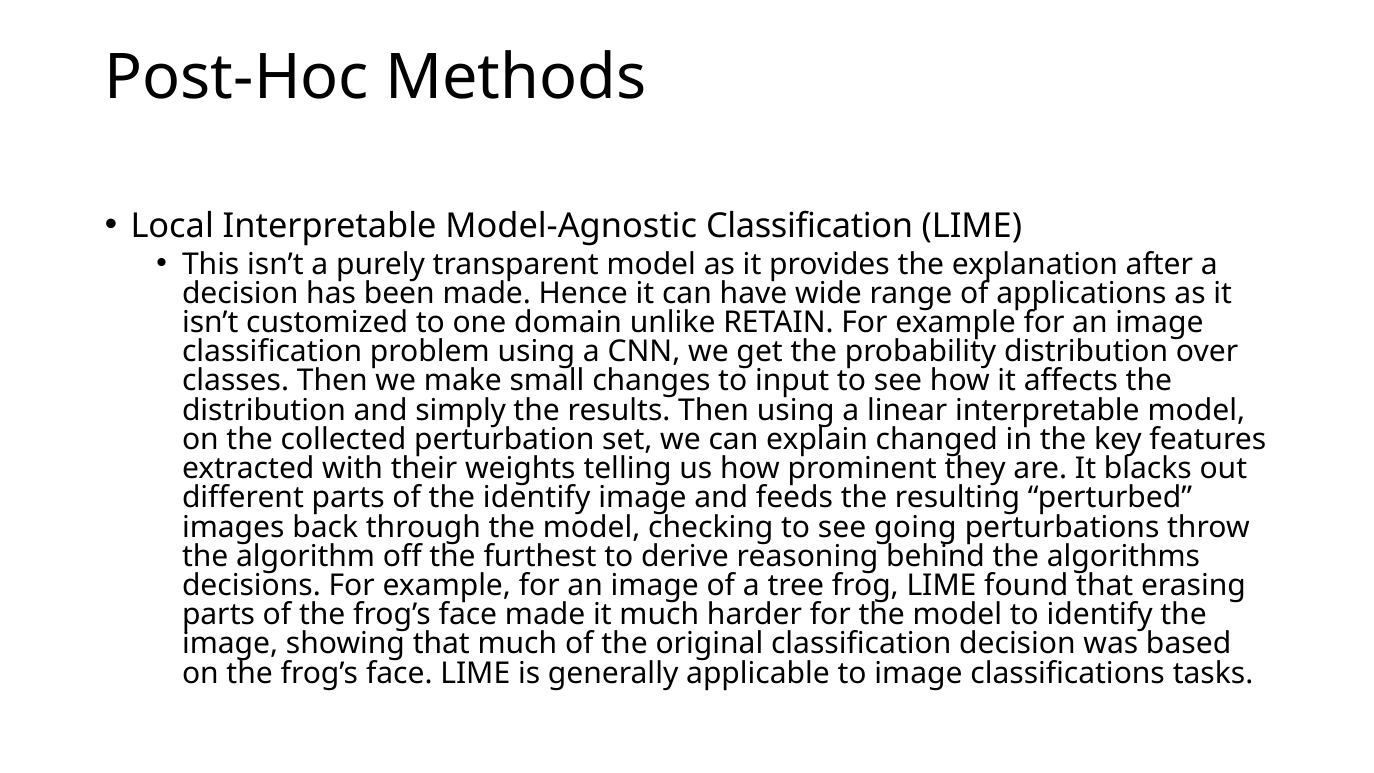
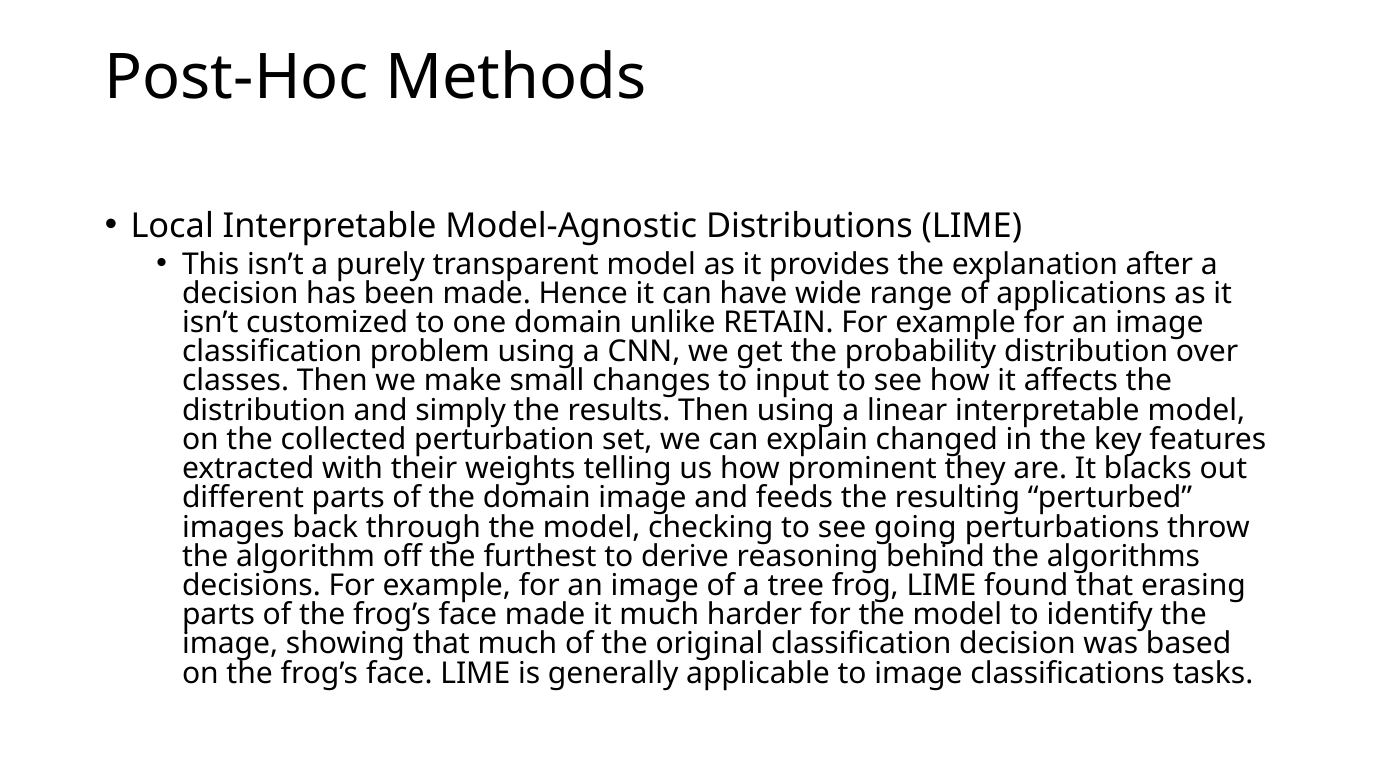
Model-Agnostic Classification: Classification -> Distributions (809, 226)
the identify: identify -> domain (537, 498)
